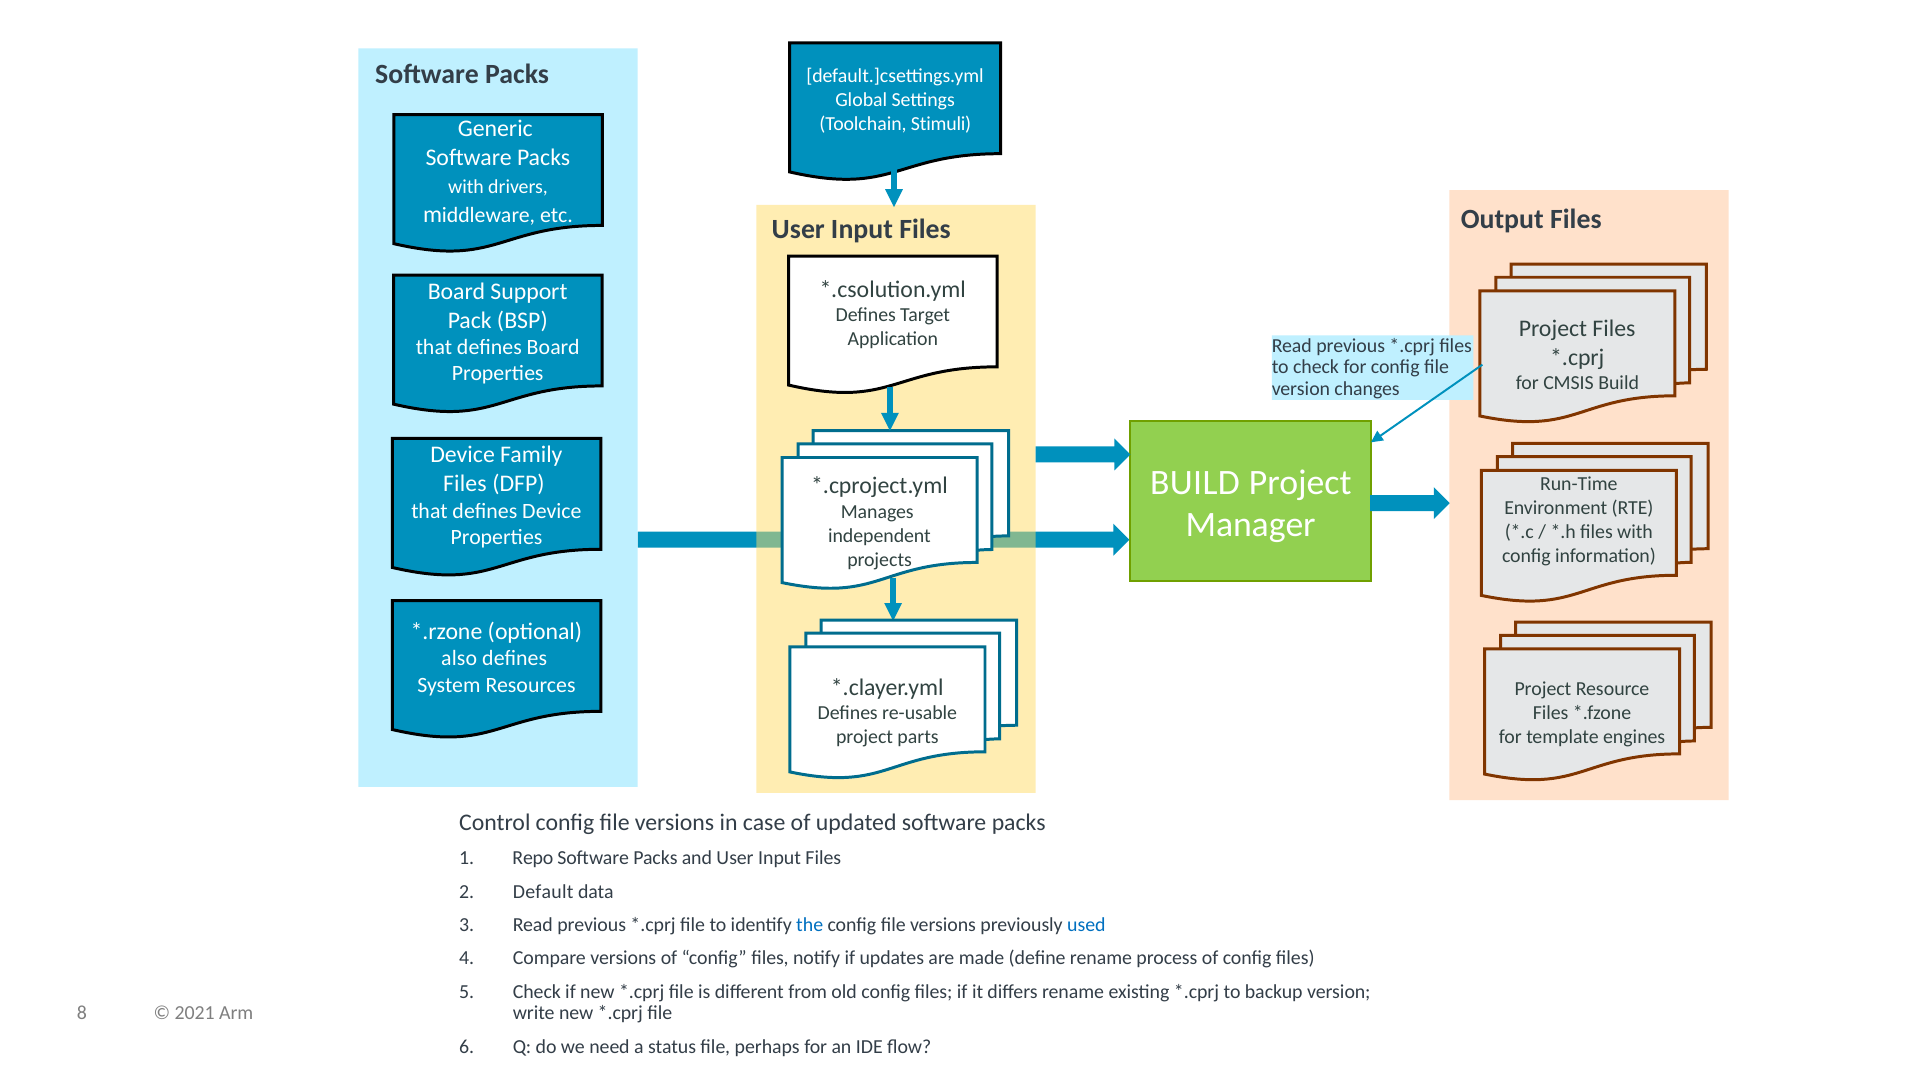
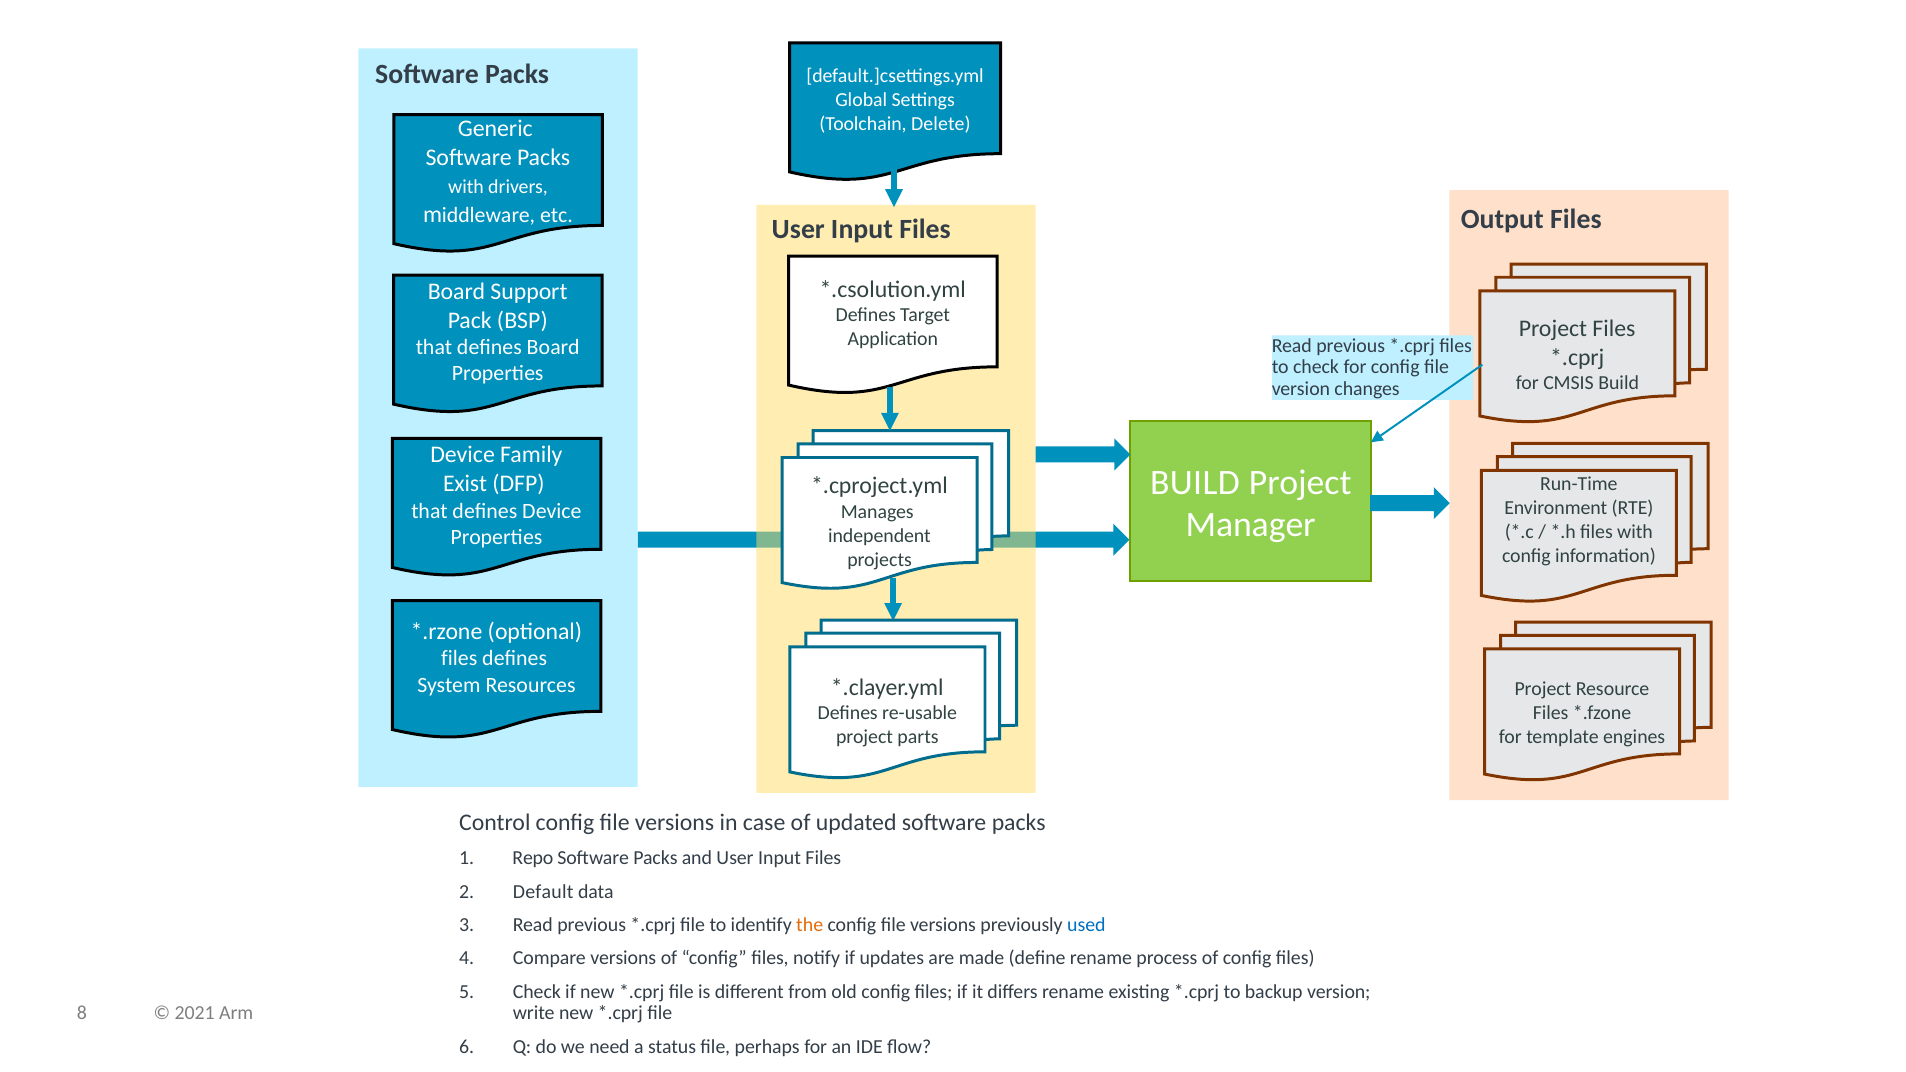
Stimuli: Stimuli -> Delete (941, 124)
Files: Files -> Exist (465, 484)
also: also -> files (459, 659)
the colour: blue -> orange (810, 925)
